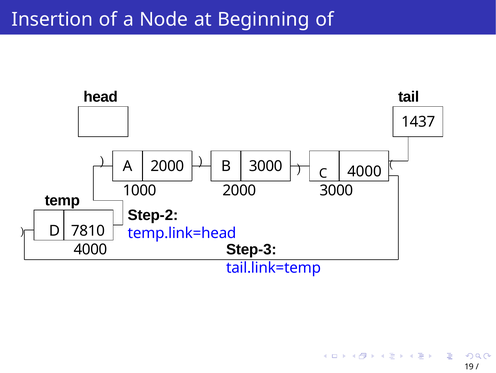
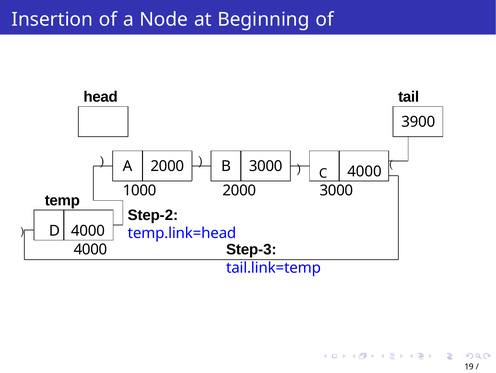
1437: 1437 -> 3900 (418, 122)
D 7810: 7810 -> 4000 (88, 231)
